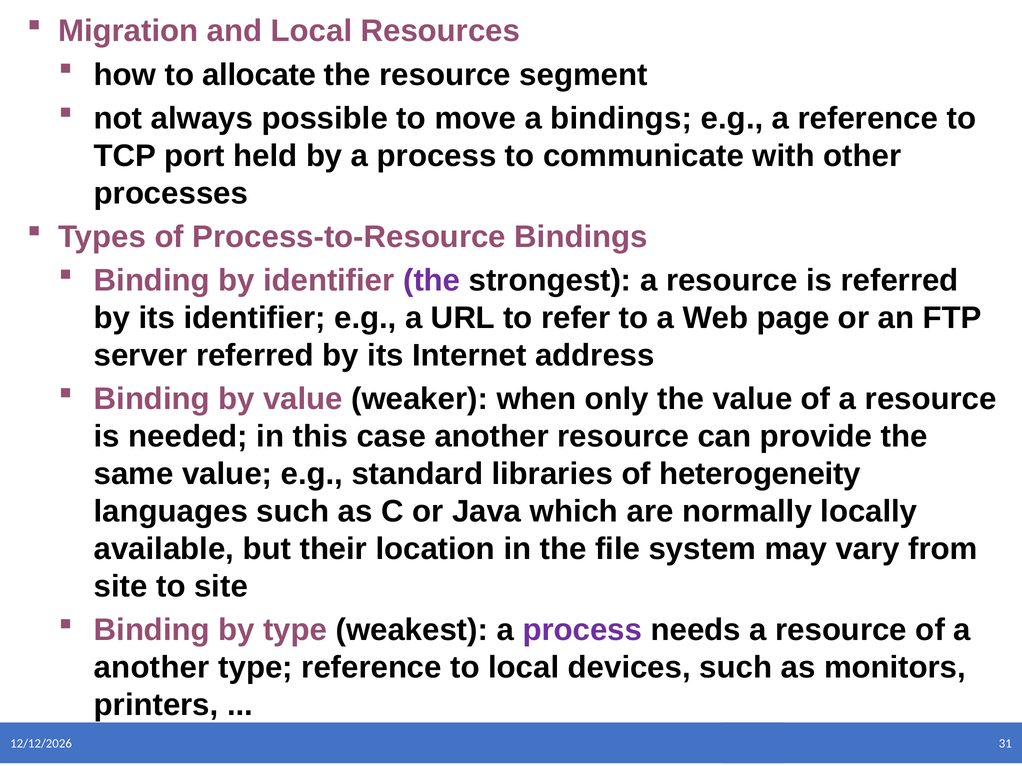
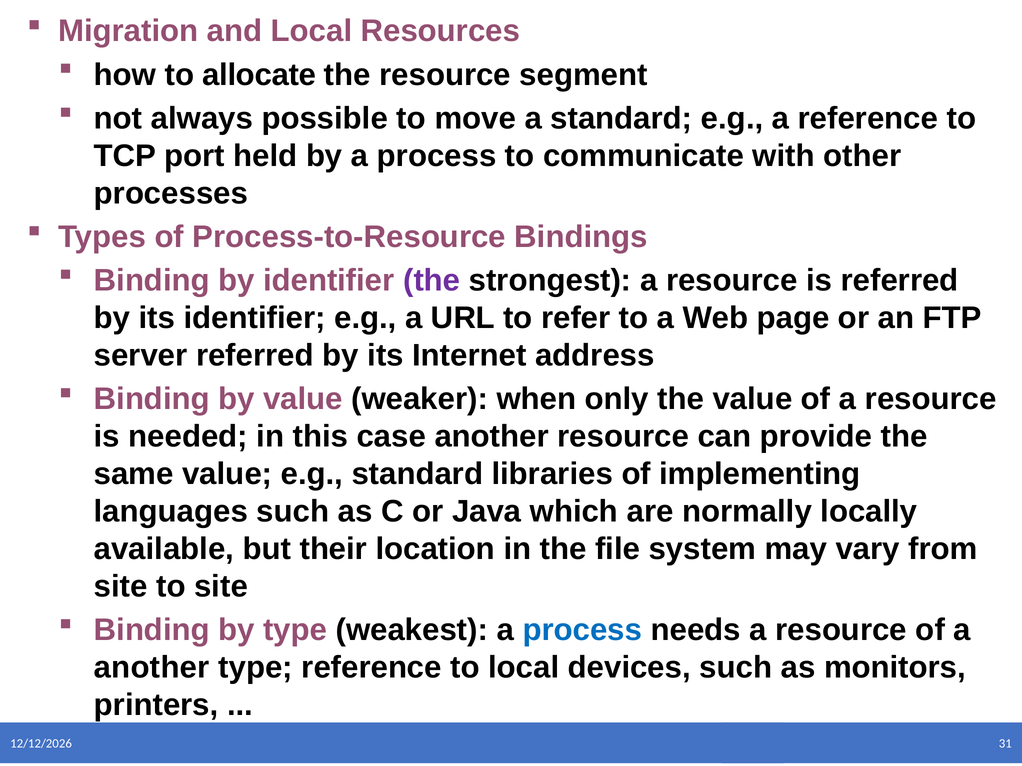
a bindings: bindings -> standard (621, 119)
heterogeneity: heterogeneity -> implementing (760, 474)
process colour: purple -> blue (582, 630)
